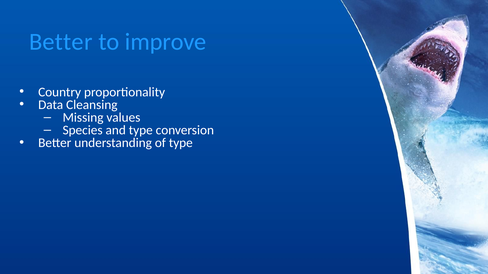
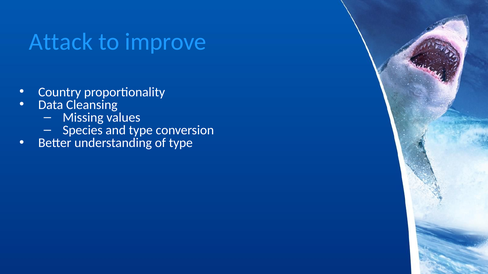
Better: Better -> Attack (61, 42)
